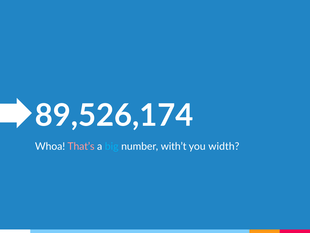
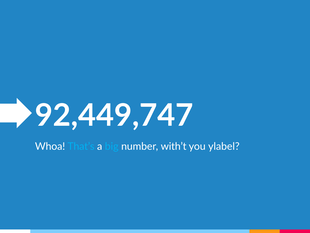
89,526,174: 89,526,174 -> 92,449,747 (114, 115)
That’s colour: pink -> light blue (81, 146)
width: width -> ylabel (224, 146)
